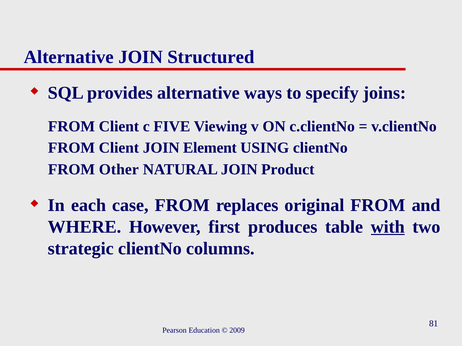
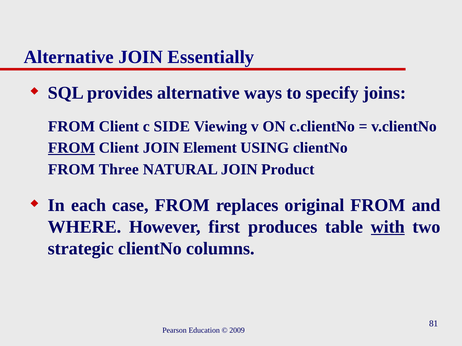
Structured: Structured -> Essentially (211, 57)
FIVE: FIVE -> SIDE (172, 126)
FROM underline: none -> present (71, 148)
Other: Other -> Three (119, 170)
